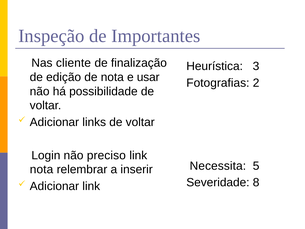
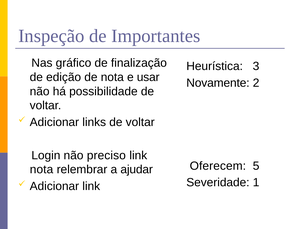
cliente: cliente -> gráfico (74, 63)
Fotografias: Fotografias -> Novamente (218, 83)
Necessita: Necessita -> Oferecem (218, 166)
inserir: inserir -> ajudar (137, 169)
8: 8 -> 1 (256, 182)
